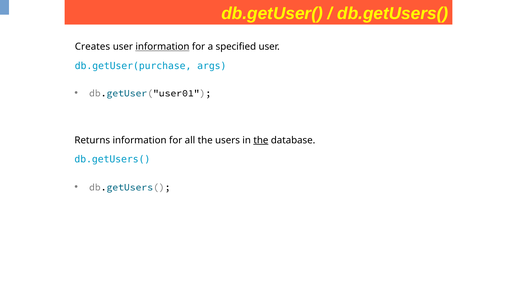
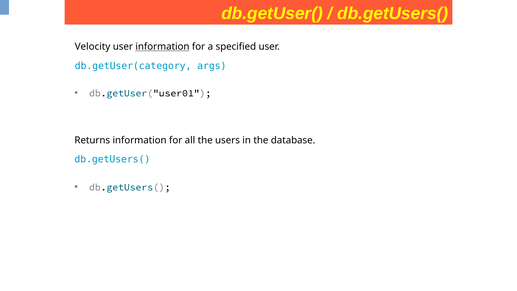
Creates: Creates -> Velocity (93, 47)
db.getUser(purchase: db.getUser(purchase -> db.getUser(category (133, 66)
the underline: present -> none (261, 140)
